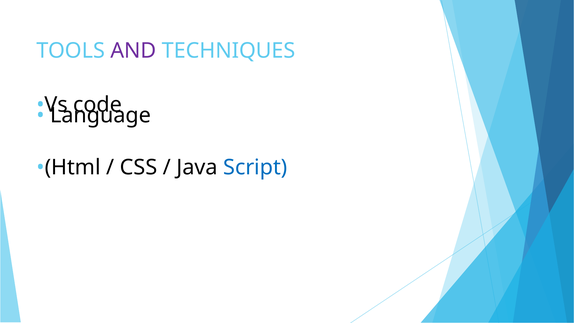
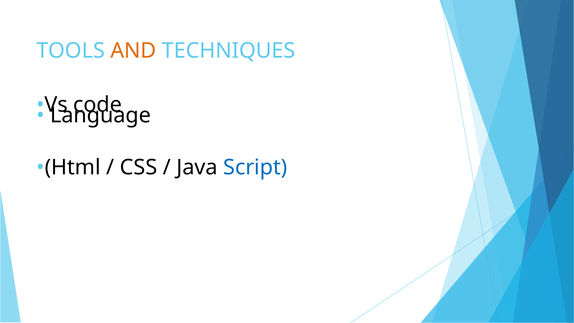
AND colour: purple -> orange (133, 51)
